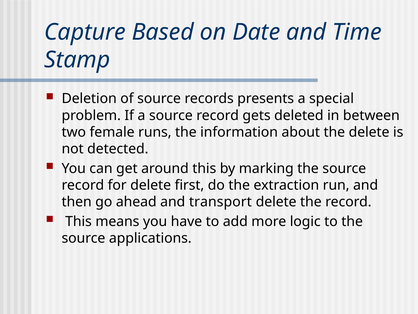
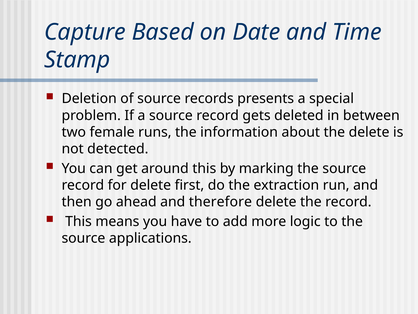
transport: transport -> therefore (220, 202)
